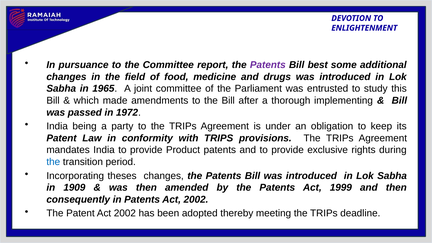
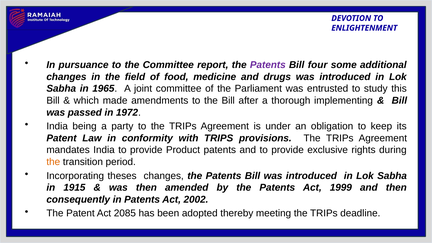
best: best -> four (318, 65)
the colour: blue -> orange (53, 162)
1909: 1909 -> 1915 (74, 188)
Patent Act 2002: 2002 -> 2085 (125, 213)
